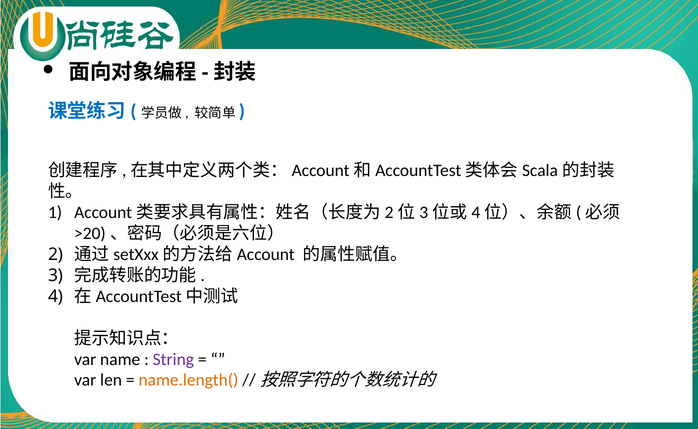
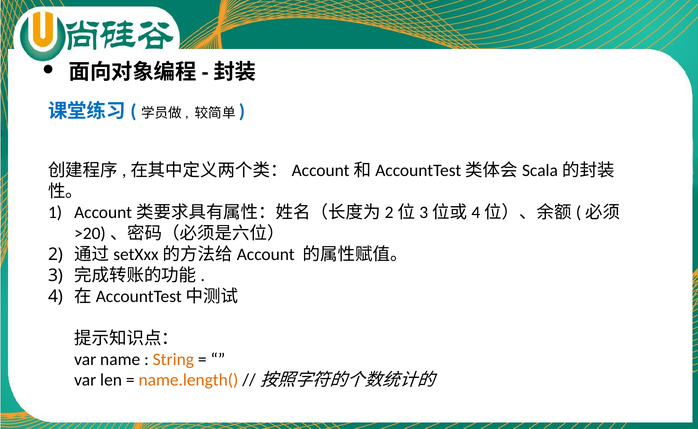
String colour: purple -> orange (173, 359)
